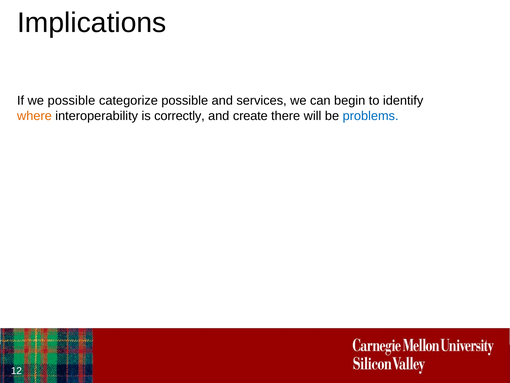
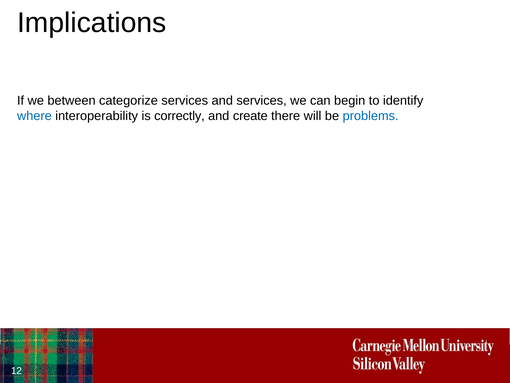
we possible: possible -> between (72, 101)
categorize possible: possible -> services (185, 101)
where colour: orange -> blue (34, 116)
